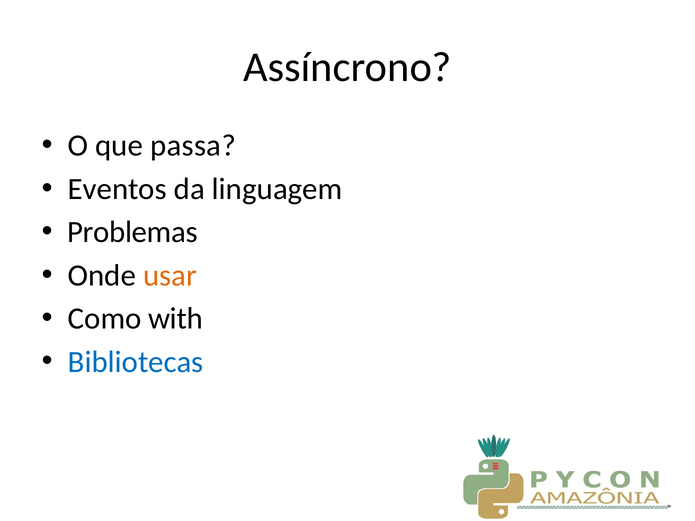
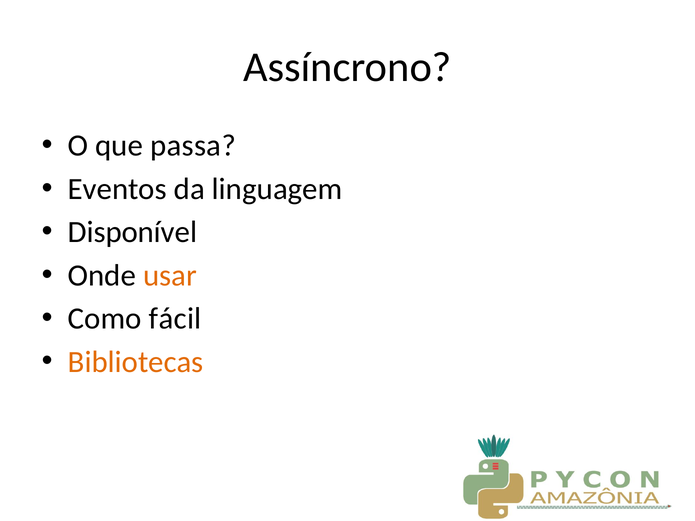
Problemas: Problemas -> Disponível (132, 232)
with: with -> fácil (175, 319)
Bibliotecas colour: blue -> orange (136, 362)
